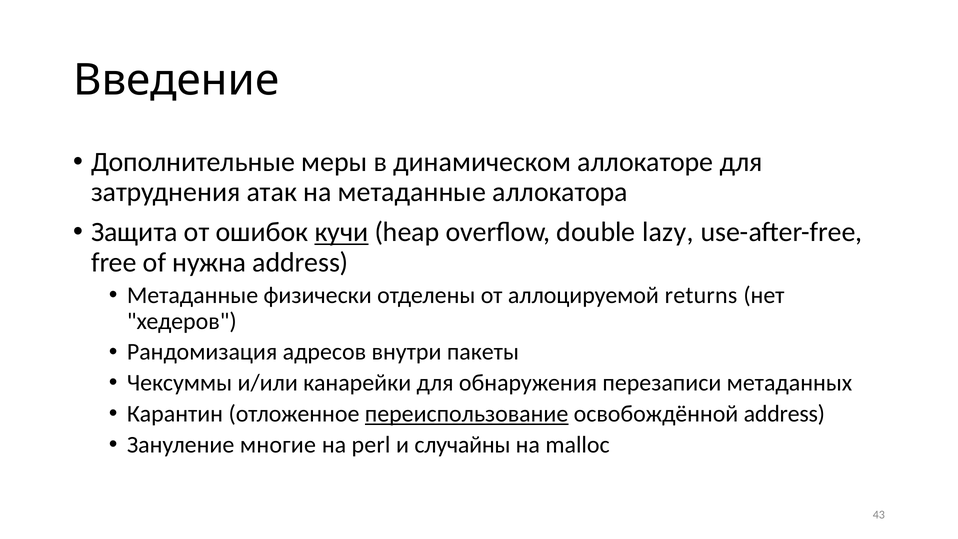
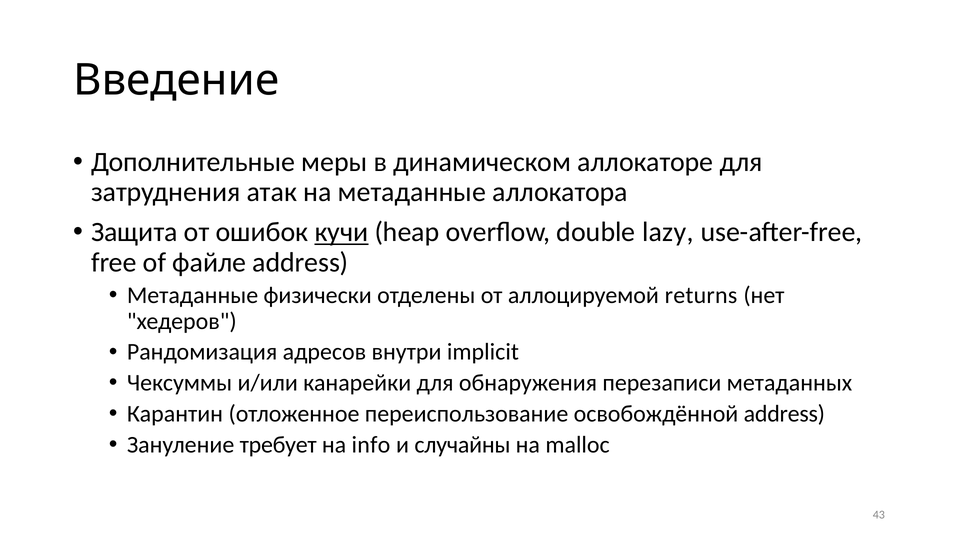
нужна: нужна -> файле (209, 262)
пакеты: пакеты -> implicit (483, 352)
переиспользование underline: present -> none (467, 414)
многие: многие -> требует (278, 444)
perl: perl -> info (371, 444)
